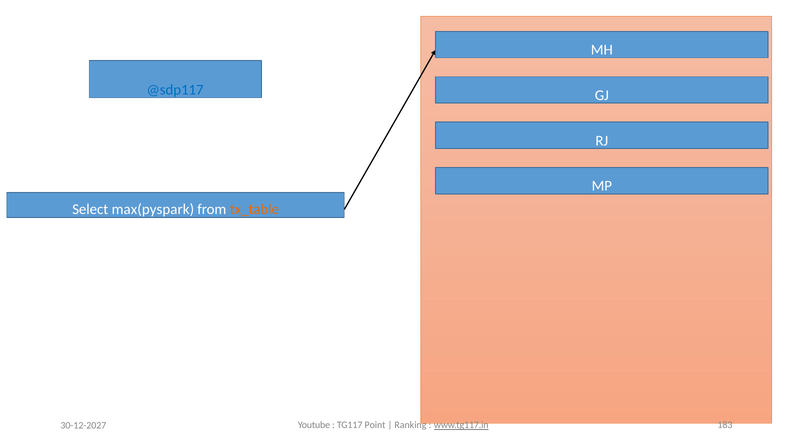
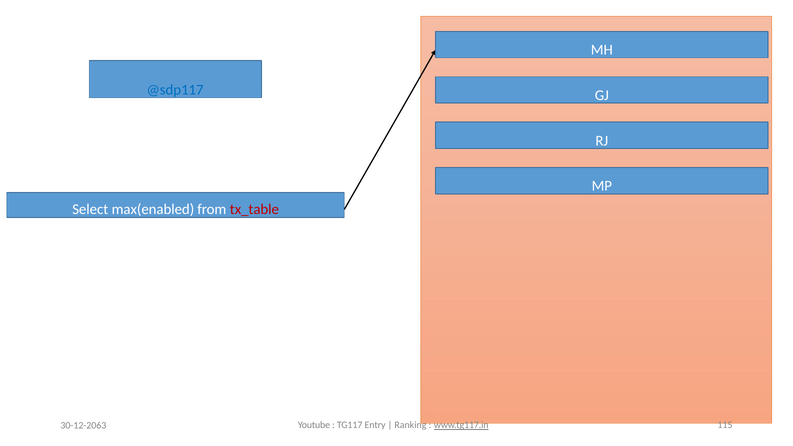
max(pyspark: max(pyspark -> max(enabled (153, 210)
tx_table colour: orange -> red (254, 210)
30-12-2027: 30-12-2027 -> 30-12-2063 (83, 425)
Point: Point -> Entry (375, 425)
183: 183 -> 115 (725, 425)
